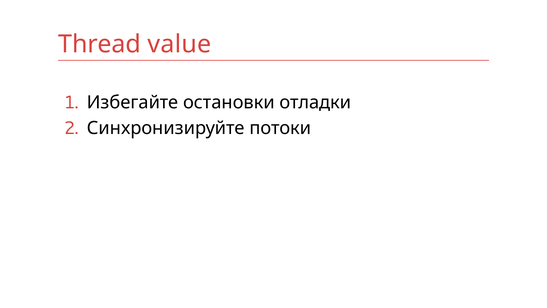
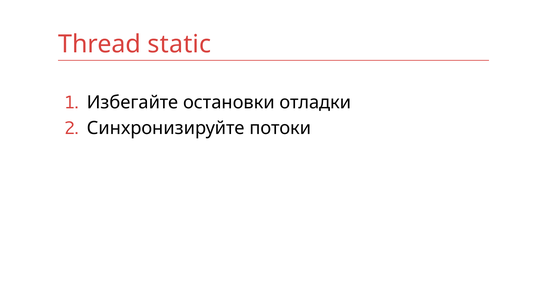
value: value -> static (179, 44)
